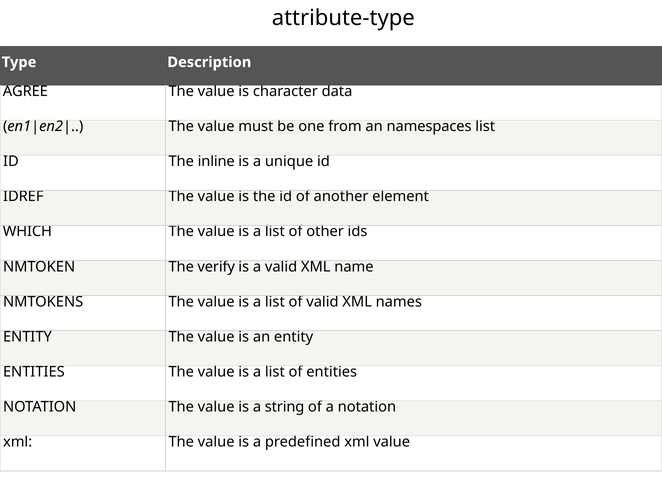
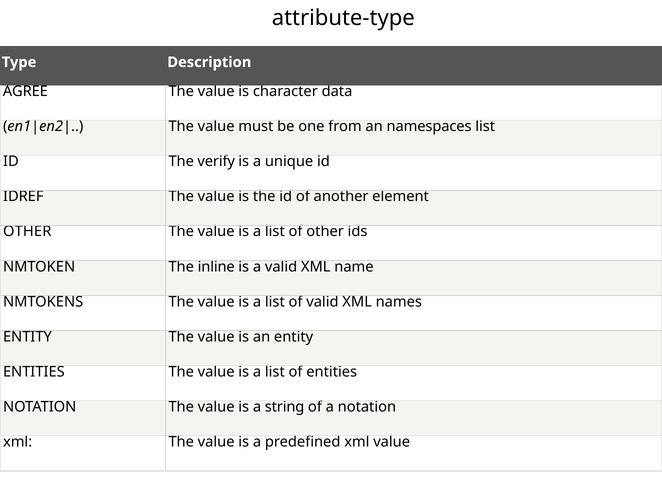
inline: inline -> verify (216, 161)
WHICH: WHICH -> OTHER (27, 231)
verify: verify -> inline (216, 266)
